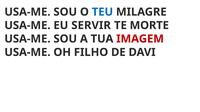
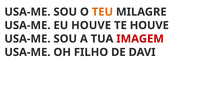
TEU colour: blue -> orange (102, 12)
EU SERVIR: SERVIR -> HOUVE (91, 25)
TE MORTE: MORTE -> HOUVE (149, 25)
